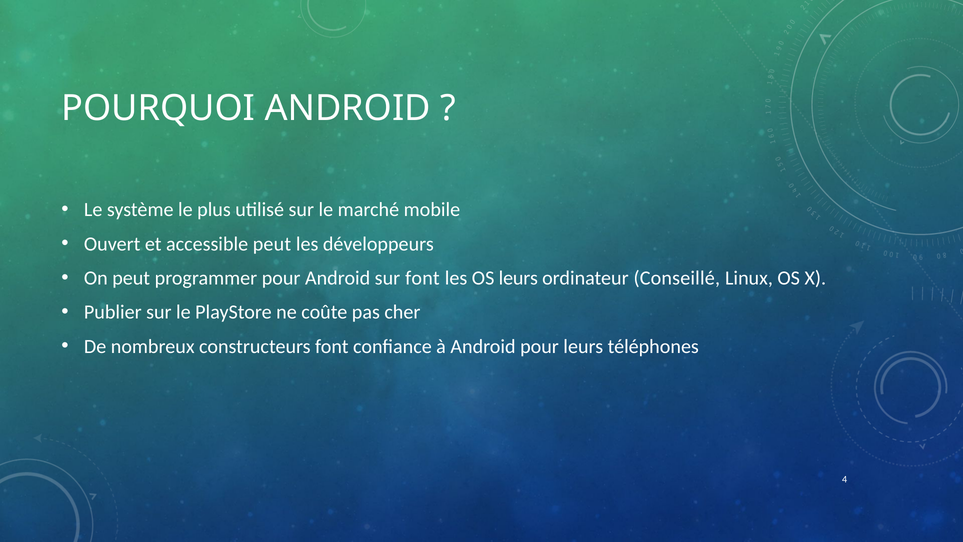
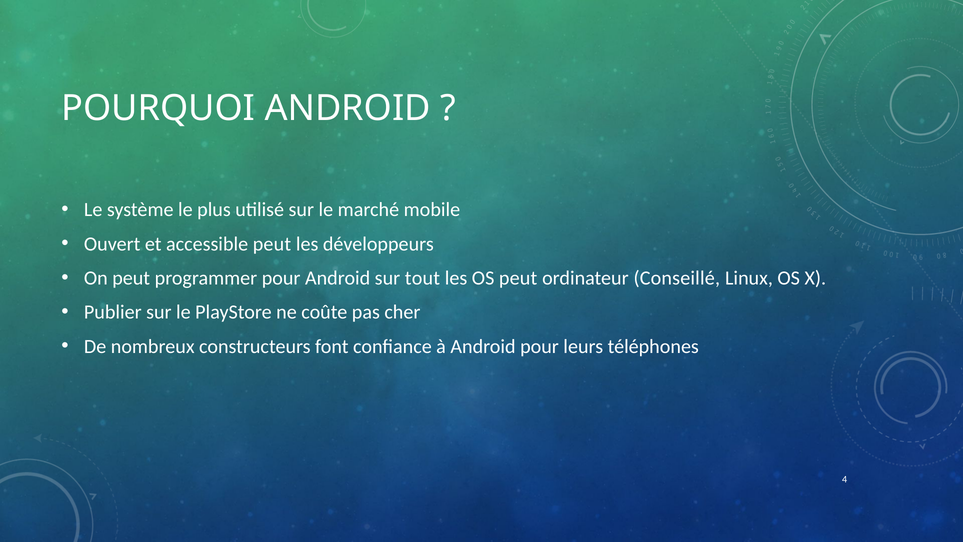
sur font: font -> tout (422, 278)
OS leurs: leurs -> peut (518, 278)
